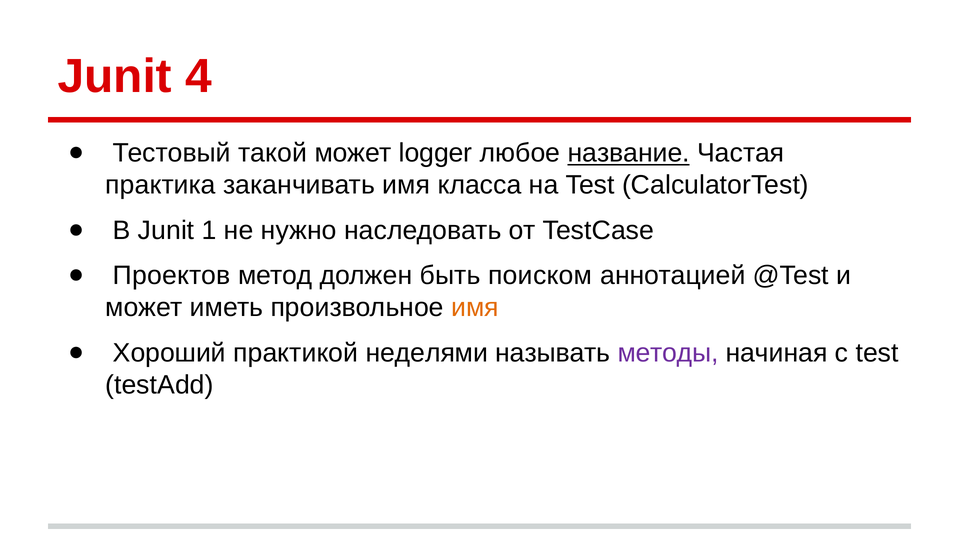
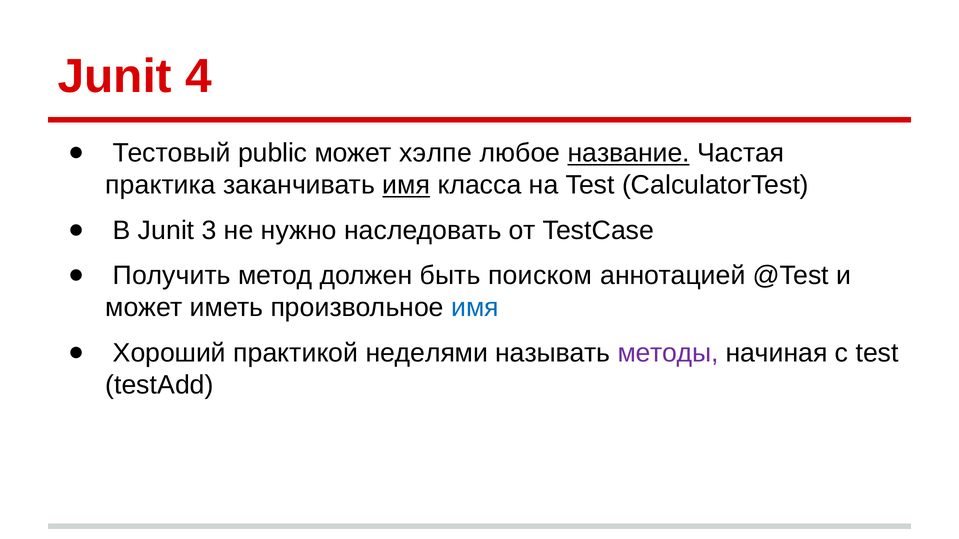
такой: такой -> public (273, 153)
logger: logger -> хэлпе (435, 153)
имя underline: none -> present (406, 185)
1: 1 -> 3 (209, 231)
Проектов: Проектов -> Получить (172, 276)
имя colour: orange -> blue (475, 308)
